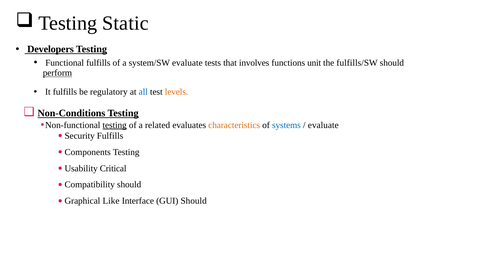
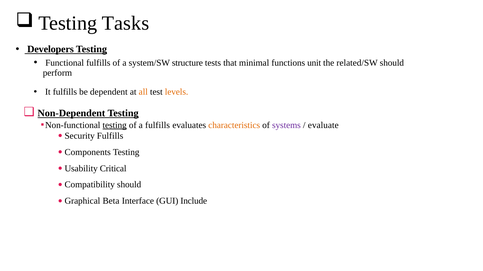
Static: Static -> Tasks (126, 23)
system/SW evaluate: evaluate -> structure (187, 63)
involves: involves -> minimal (254, 63)
fulfills/SW: fulfills/SW -> related/SW (357, 63)
perform underline: present -> none (57, 73)
regulatory: regulatory -> dependent (109, 92)
all colour: blue -> orange (143, 92)
Non-Conditions: Non-Conditions -> Non-Dependent (71, 114)
a related: related -> fulfills (158, 125)
systems colour: blue -> purple (286, 125)
Like: Like -> Beta (111, 201)
GUI Should: Should -> Include (194, 201)
